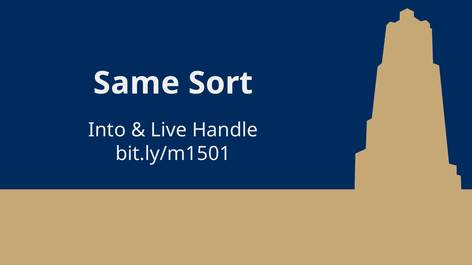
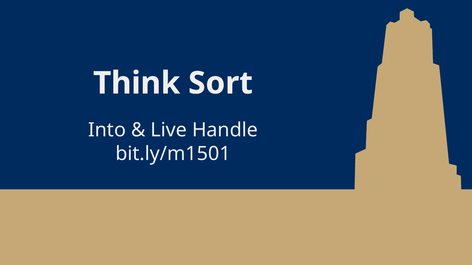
Same: Same -> Think (137, 83)
